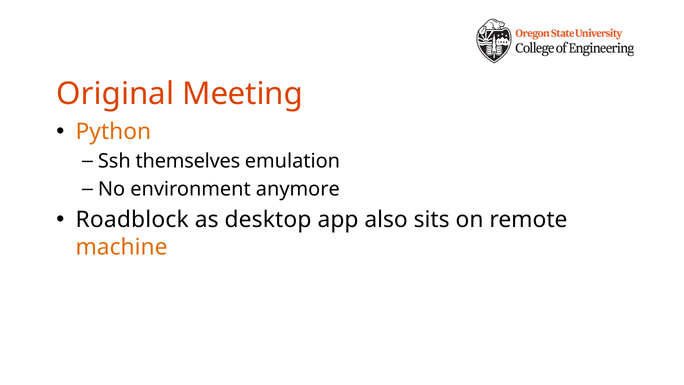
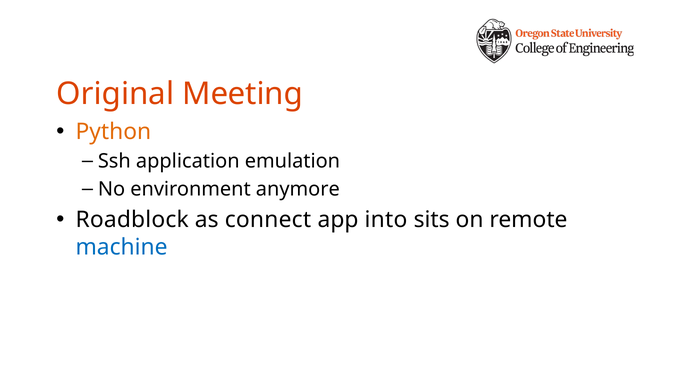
themselves: themselves -> application (188, 161)
desktop: desktop -> connect (268, 220)
also: also -> into (386, 220)
machine colour: orange -> blue (122, 247)
